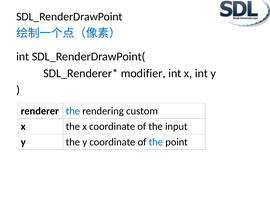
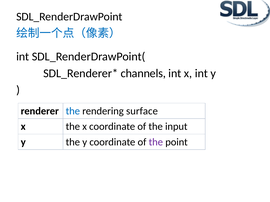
modifier: modifier -> channels (143, 73)
custom: custom -> surface (142, 111)
the colour: blue -> purple (156, 142)
